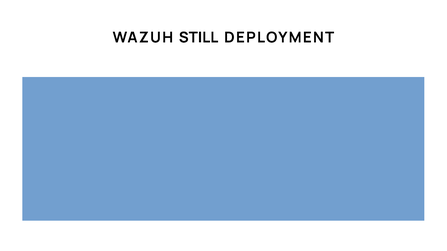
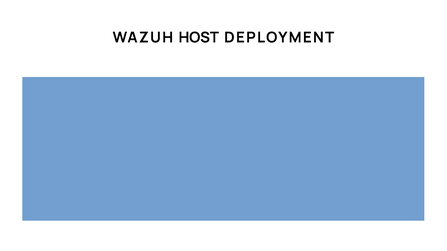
STILL: STILL -> HOST (199, 38)
